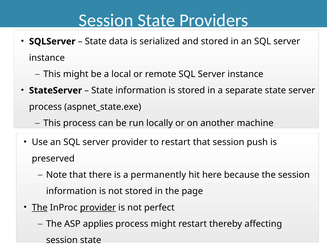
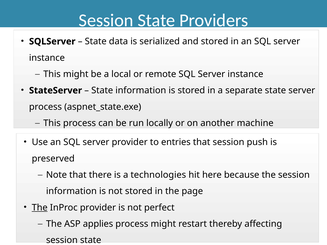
to restart: restart -> entries (176, 142)
permanently: permanently -> technologies (158, 175)
provider underline: present -> none (98, 208)
